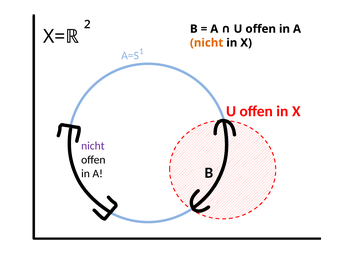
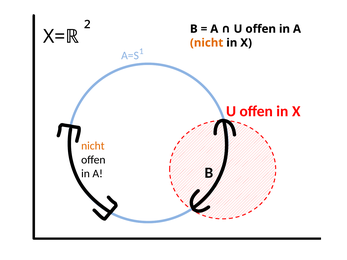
nicht colour: purple -> orange (93, 146)
